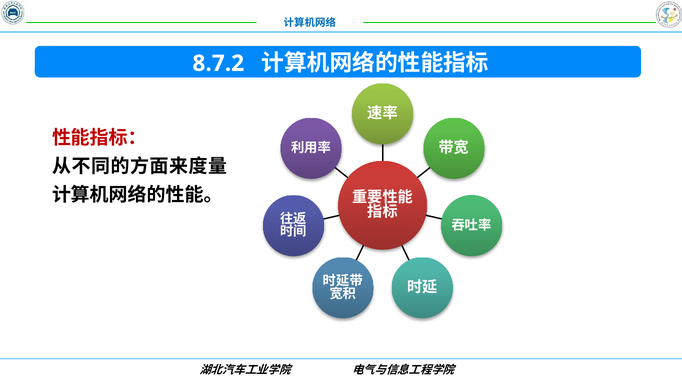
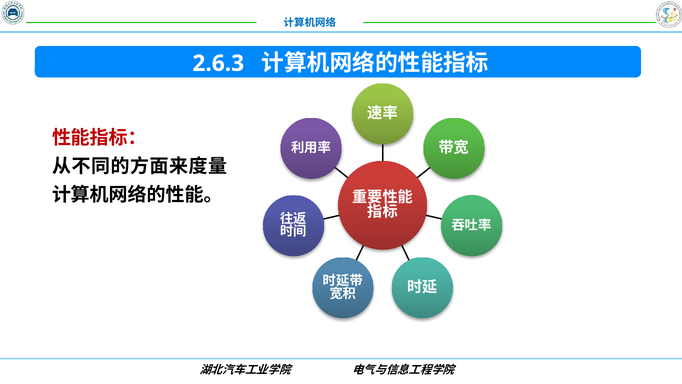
8.7.2: 8.7.2 -> 2.6.3 (218, 63)
